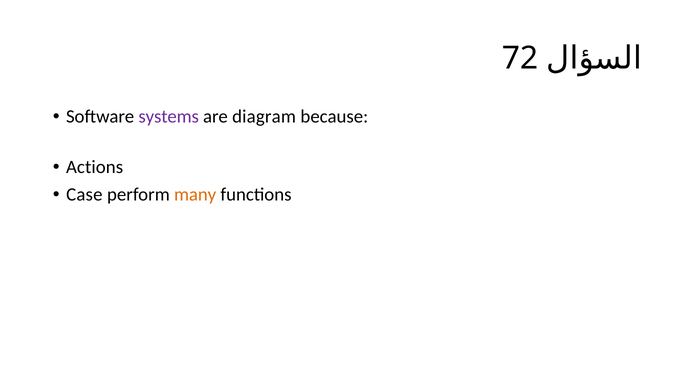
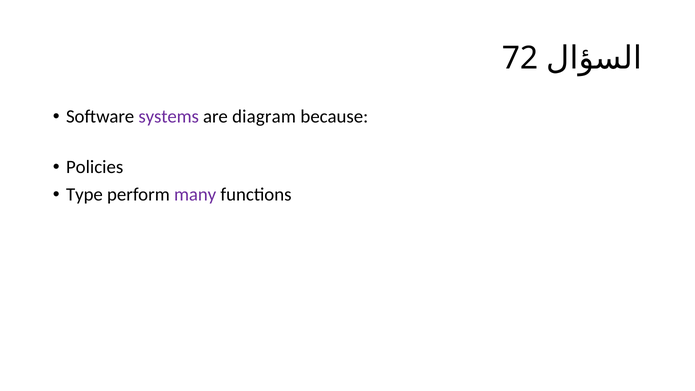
Actions: Actions -> Policies (95, 167)
Case: Case -> Type (84, 195)
many colour: orange -> purple (195, 195)
